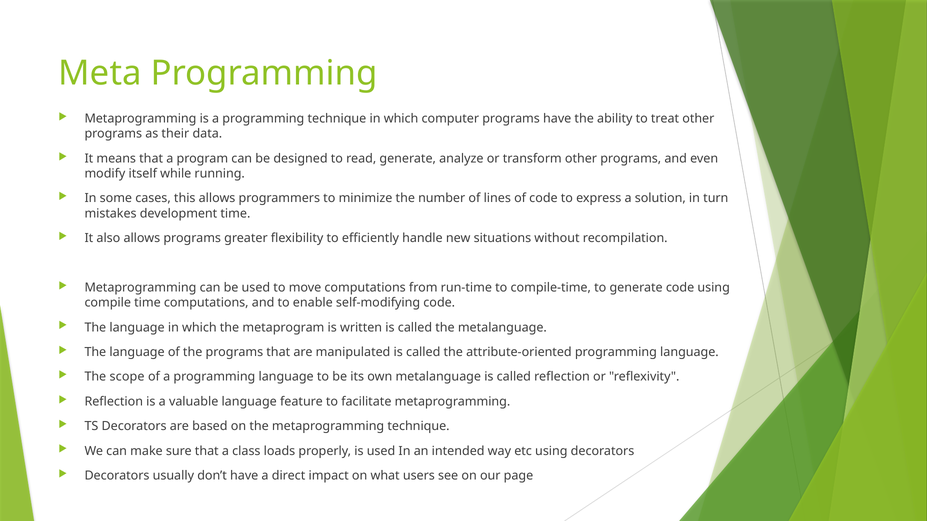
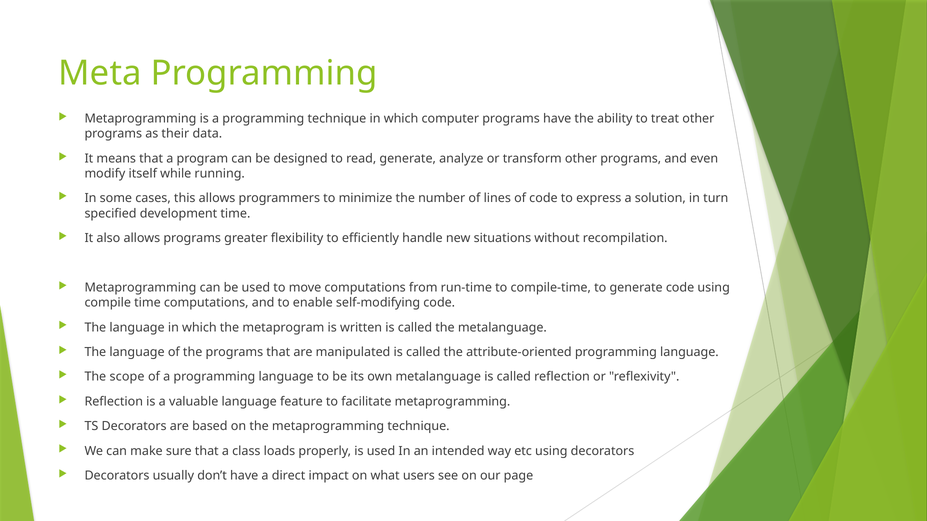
mistakes: mistakes -> specified (111, 214)
